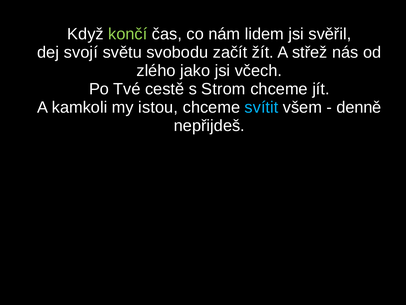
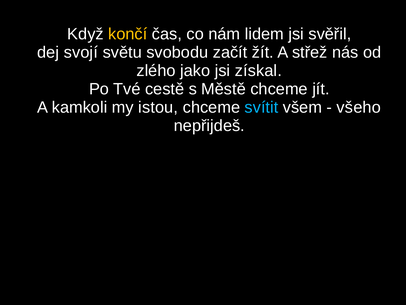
končí colour: light green -> yellow (128, 34)
včech: včech -> získal (258, 71)
Strom: Strom -> Městě (224, 89)
denně: denně -> všeho (359, 107)
